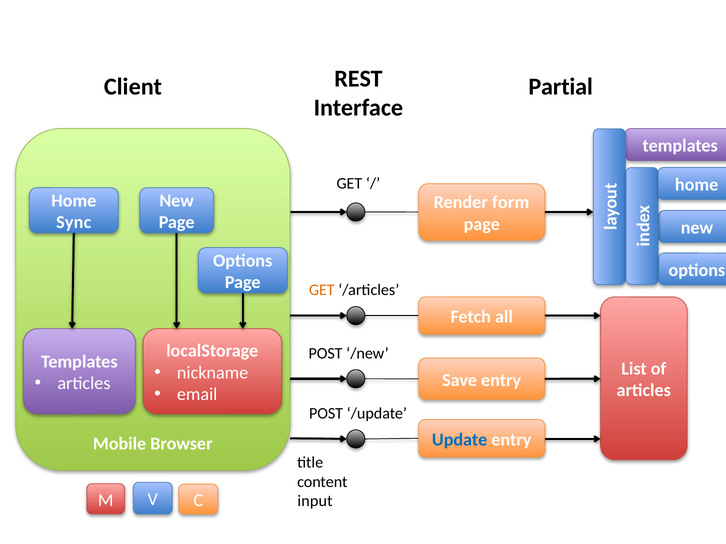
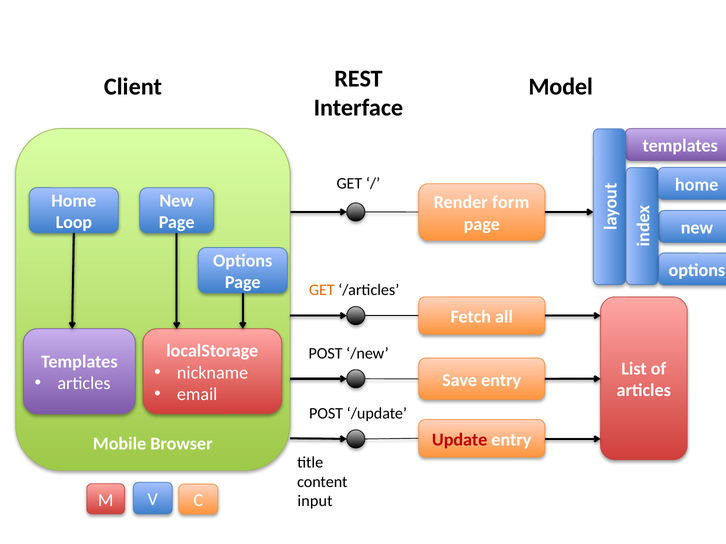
Partial: Partial -> Model (561, 87)
Sync: Sync -> Loop (74, 223)
Update colour: blue -> red (460, 440)
